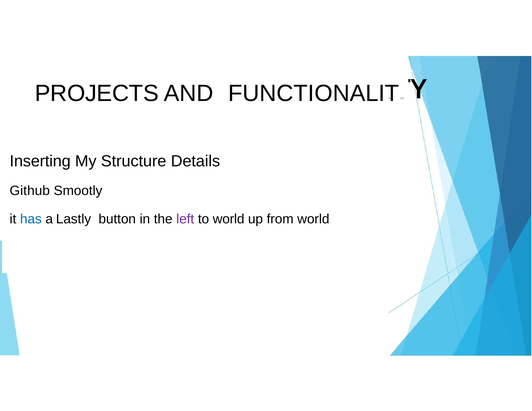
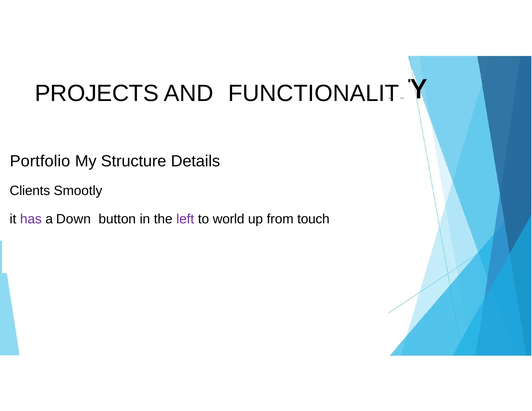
Inserting: Inserting -> Portfolio (40, 161)
Github: Github -> Clients (30, 191)
has colour: blue -> purple (31, 219)
Lastly: Lastly -> Down (73, 219)
from world: world -> touch (313, 219)
